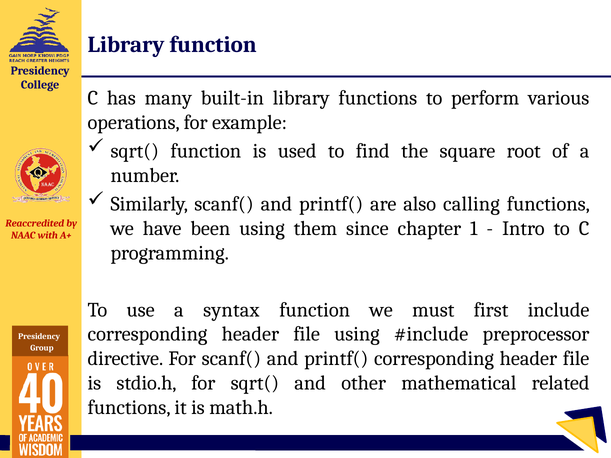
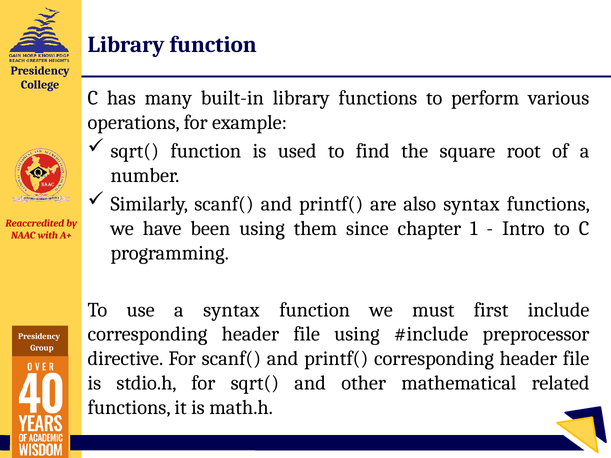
also calling: calling -> syntax (471, 204)
